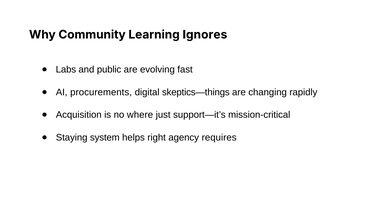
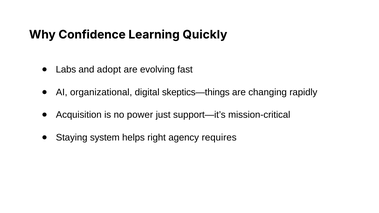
Community: Community -> Confidence (92, 35)
Ignores: Ignores -> Quickly (205, 35)
public: public -> adopt (109, 69)
procurements: procurements -> organizational (101, 92)
where: where -> power (140, 115)
